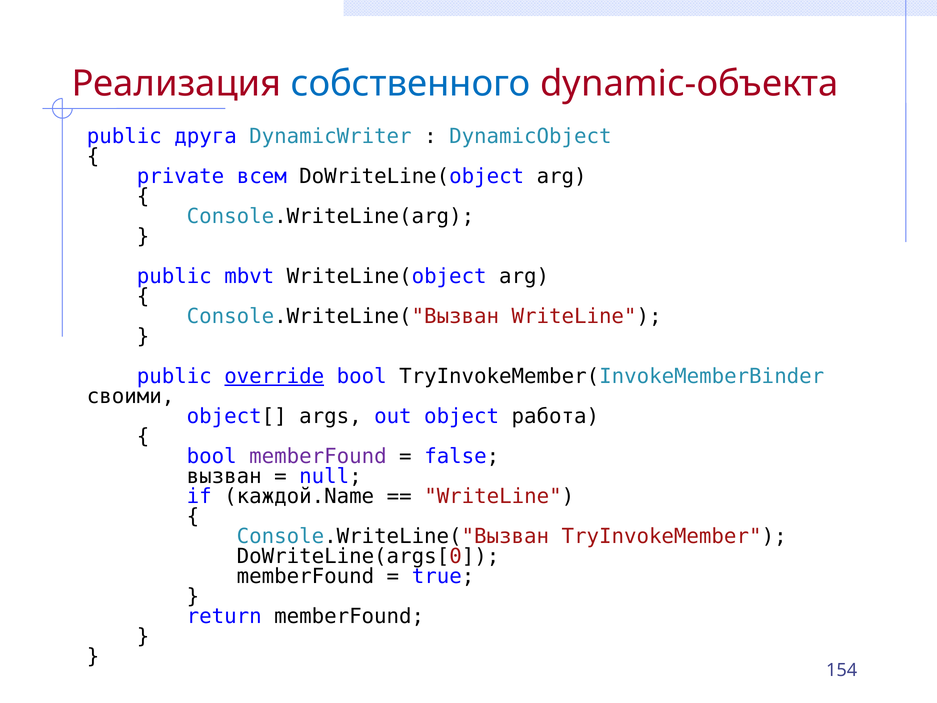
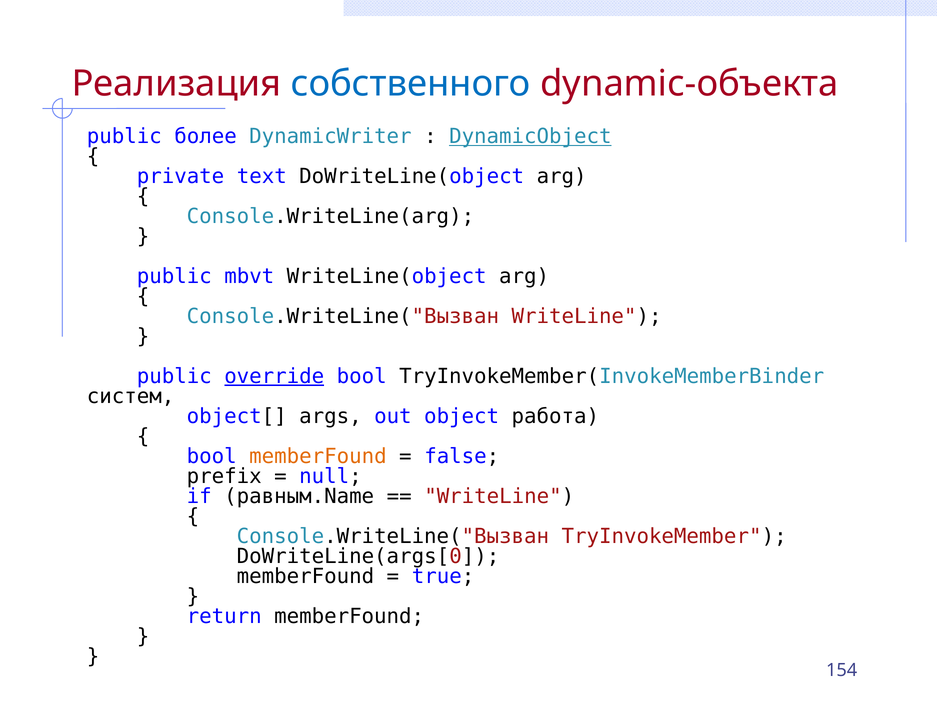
друга: друга -> более (206, 136)
DynamicObject underline: none -> present (530, 136)
всем: всем -> text (262, 176)
своими: своими -> систем (131, 396)
memberFound colour: purple -> orange (318, 456)
вызван: вызван -> prefix (224, 476)
каждой.Name: каждой.Name -> равным.Name (299, 496)
